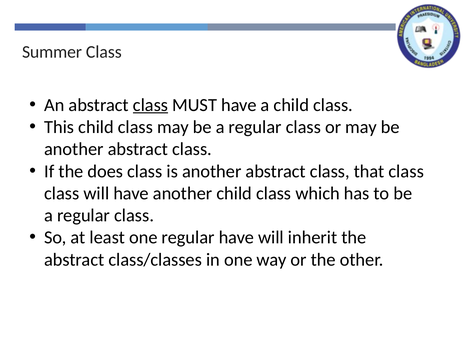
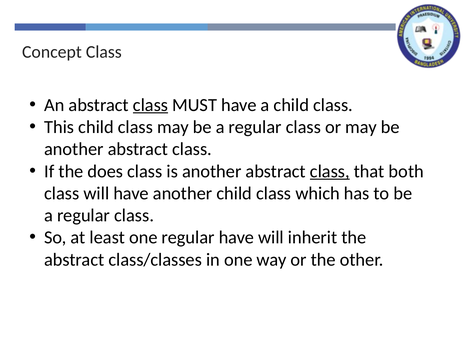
Summer: Summer -> Concept (52, 52)
class underline: none -> present (330, 171)
that class: class -> both (406, 171)
